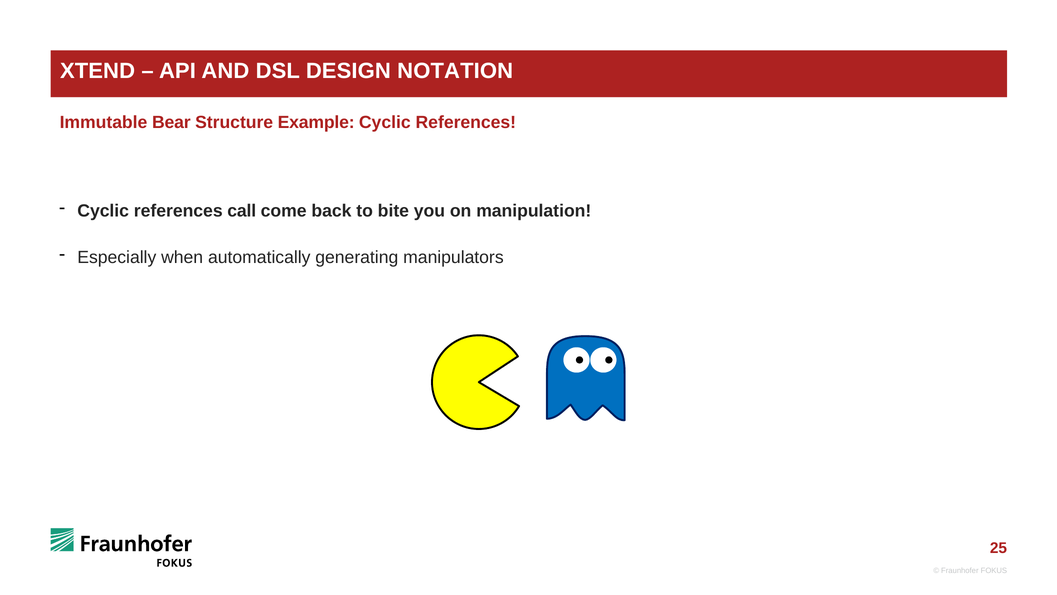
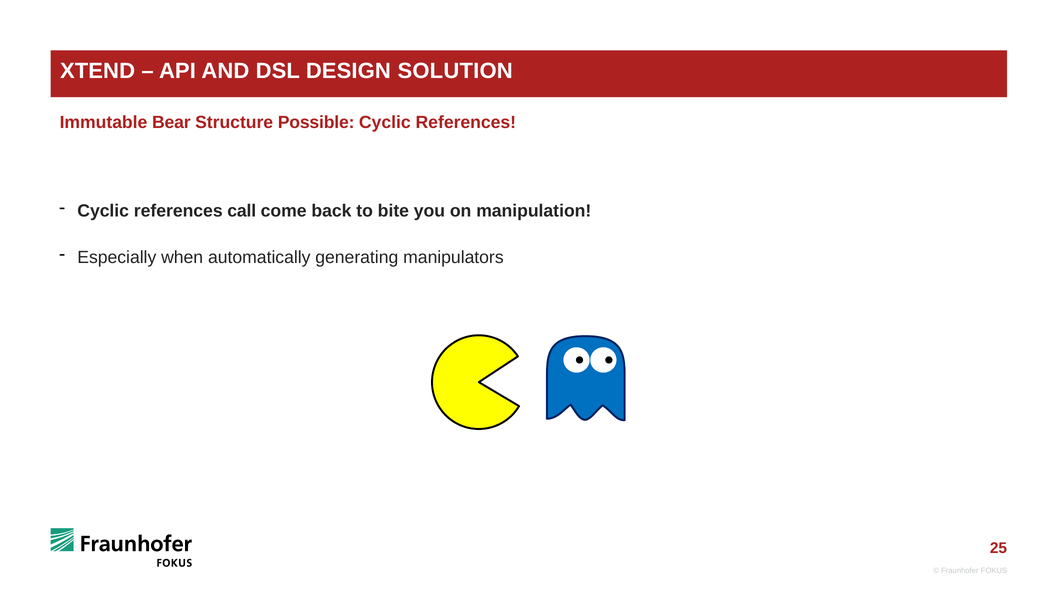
NOTATION: NOTATION -> SOLUTION (455, 71)
Example: Example -> Possible (316, 122)
